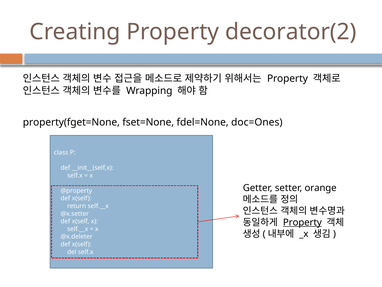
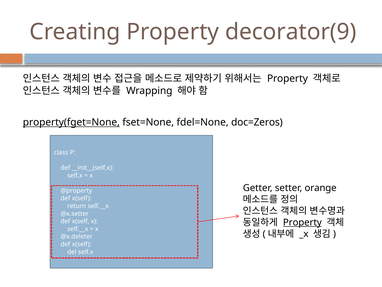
decorator(2: decorator(2 -> decorator(9 (291, 32)
property(fget=None underline: none -> present (71, 122)
doc=Ones: doc=Ones -> doc=Zeros (257, 122)
